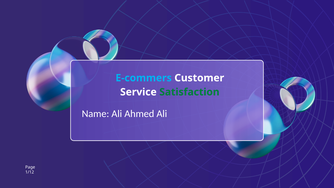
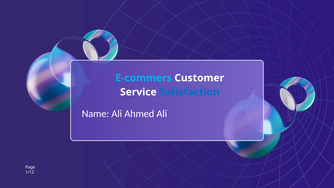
Satisfaction colour: green -> blue (189, 92)
